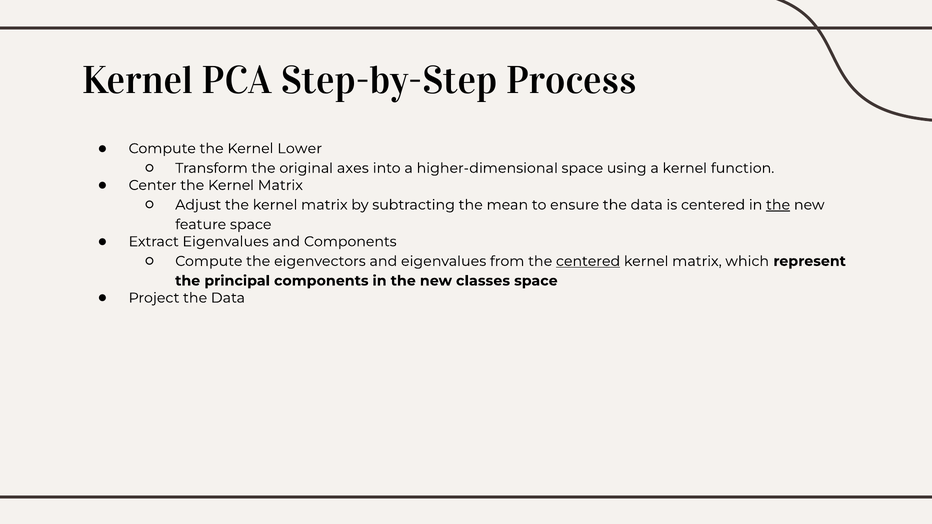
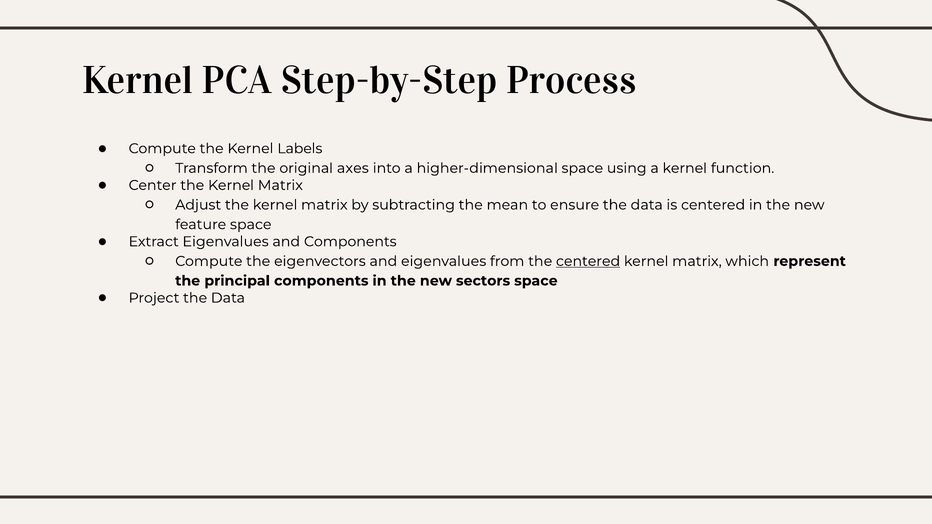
Lower: Lower -> Labels (300, 149)
the underline: present -> none (778, 205)
classes: classes -> sectors (483, 281)
